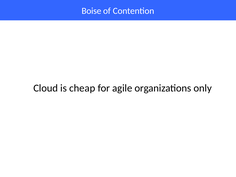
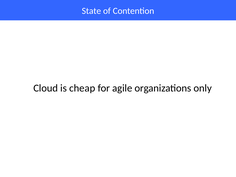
Boise: Boise -> State (91, 11)
